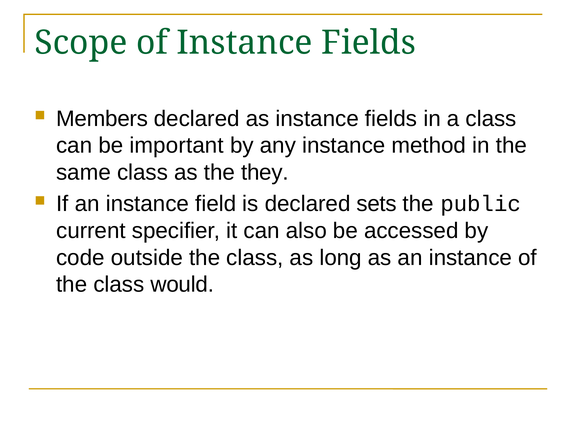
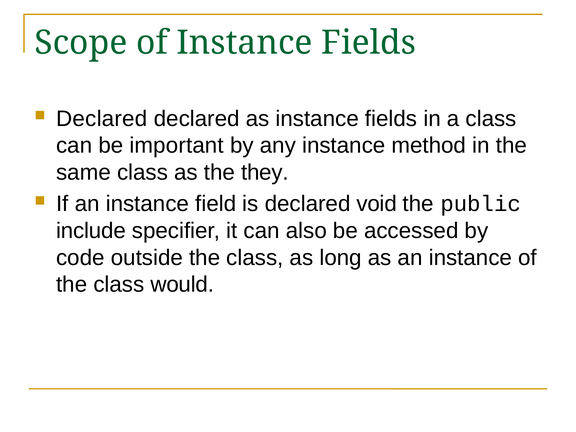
Members: Members -> Declared (102, 119)
sets: sets -> void (377, 204)
current: current -> include (91, 231)
